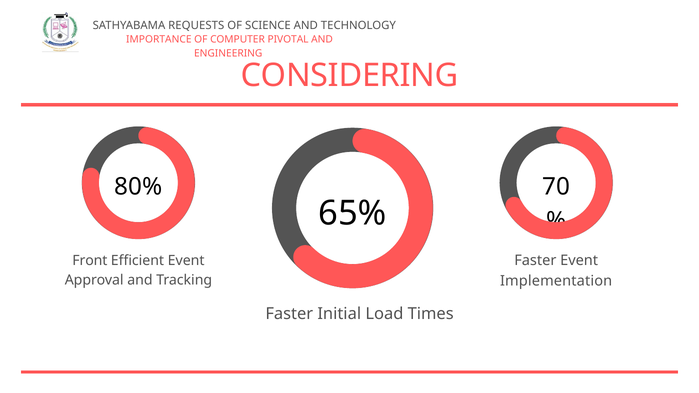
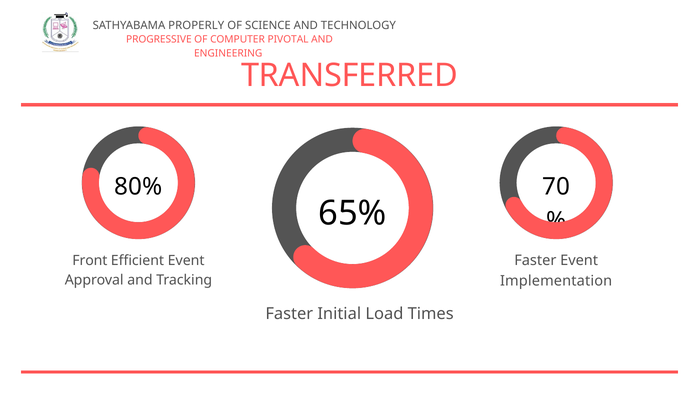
REQUESTS: REQUESTS -> PROPERLY (196, 25)
IMPORTANCE: IMPORTANCE -> PROGRESSIVE (159, 39)
CONSIDERING: CONSIDERING -> TRANSFERRED (350, 75)
